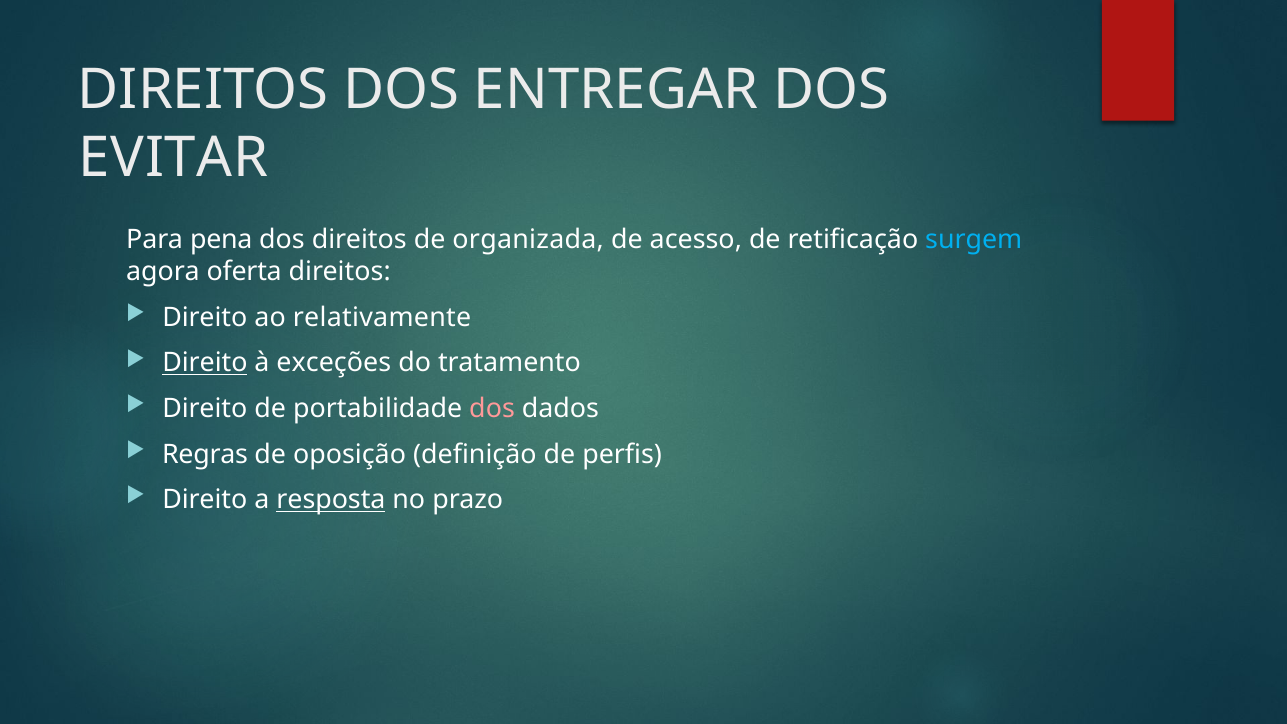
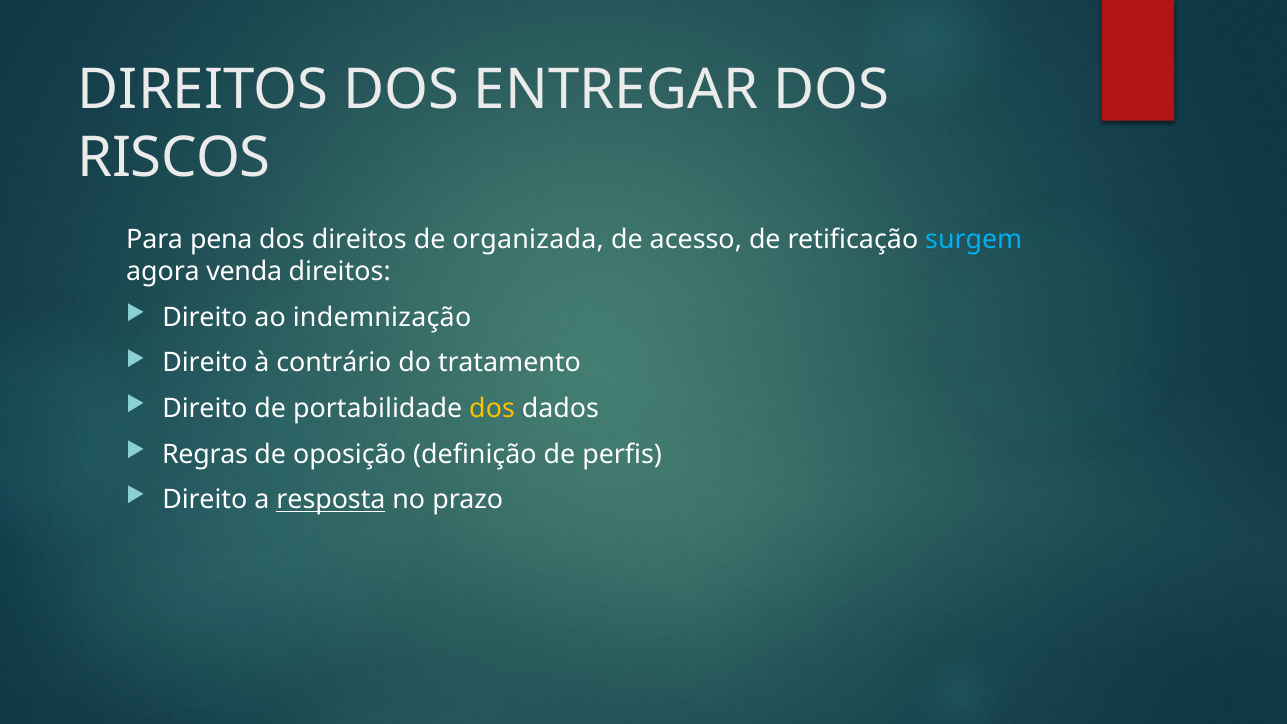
EVITAR: EVITAR -> RISCOS (174, 158)
oferta: oferta -> venda (244, 272)
relativamente: relativamente -> indemnização (382, 317)
Direito underline: present -> none (205, 363)
exceções: exceções -> contrário (334, 363)
dos colour: pink -> yellow (492, 409)
